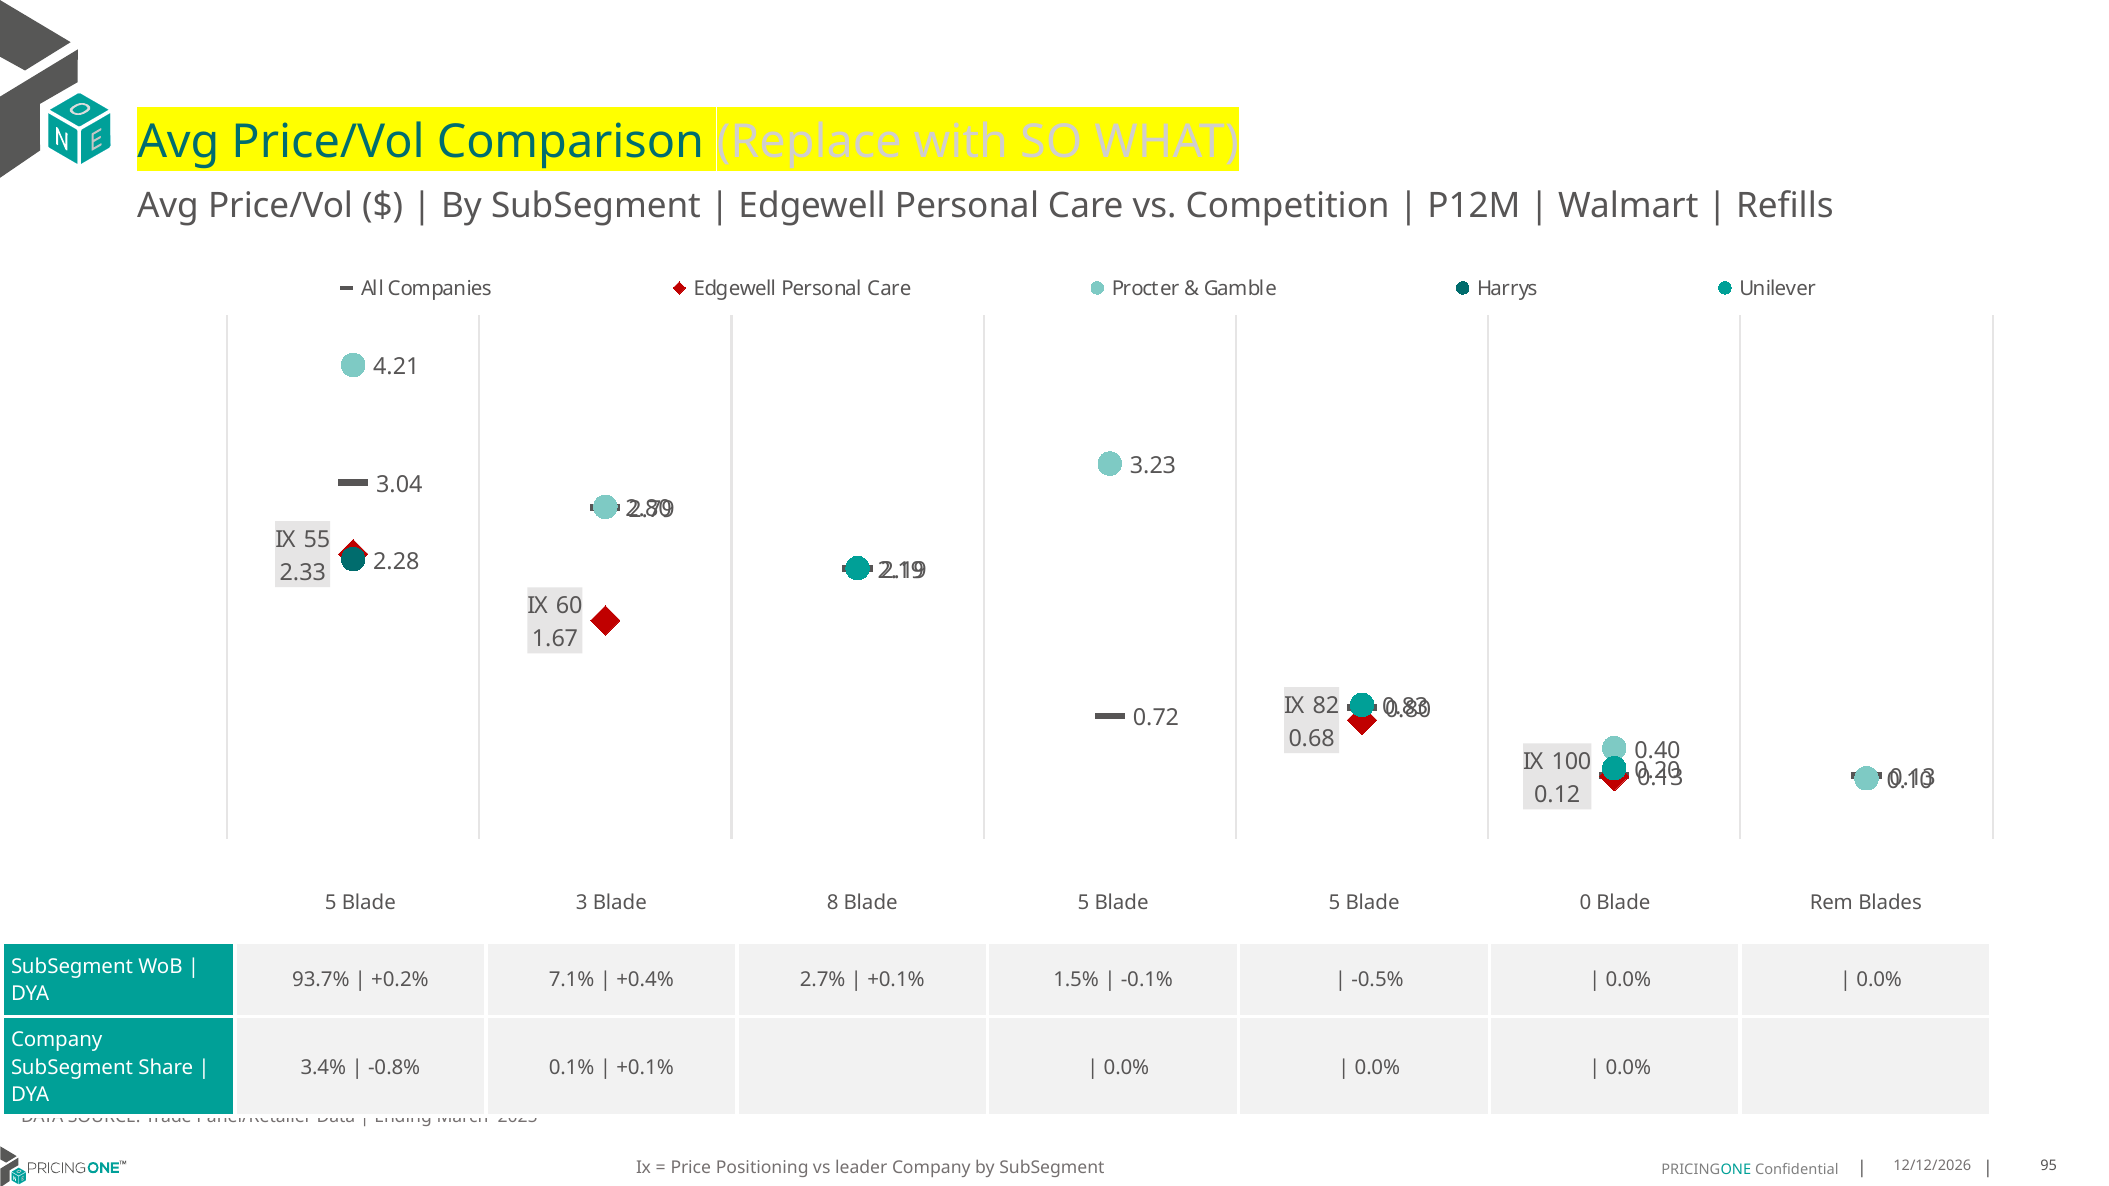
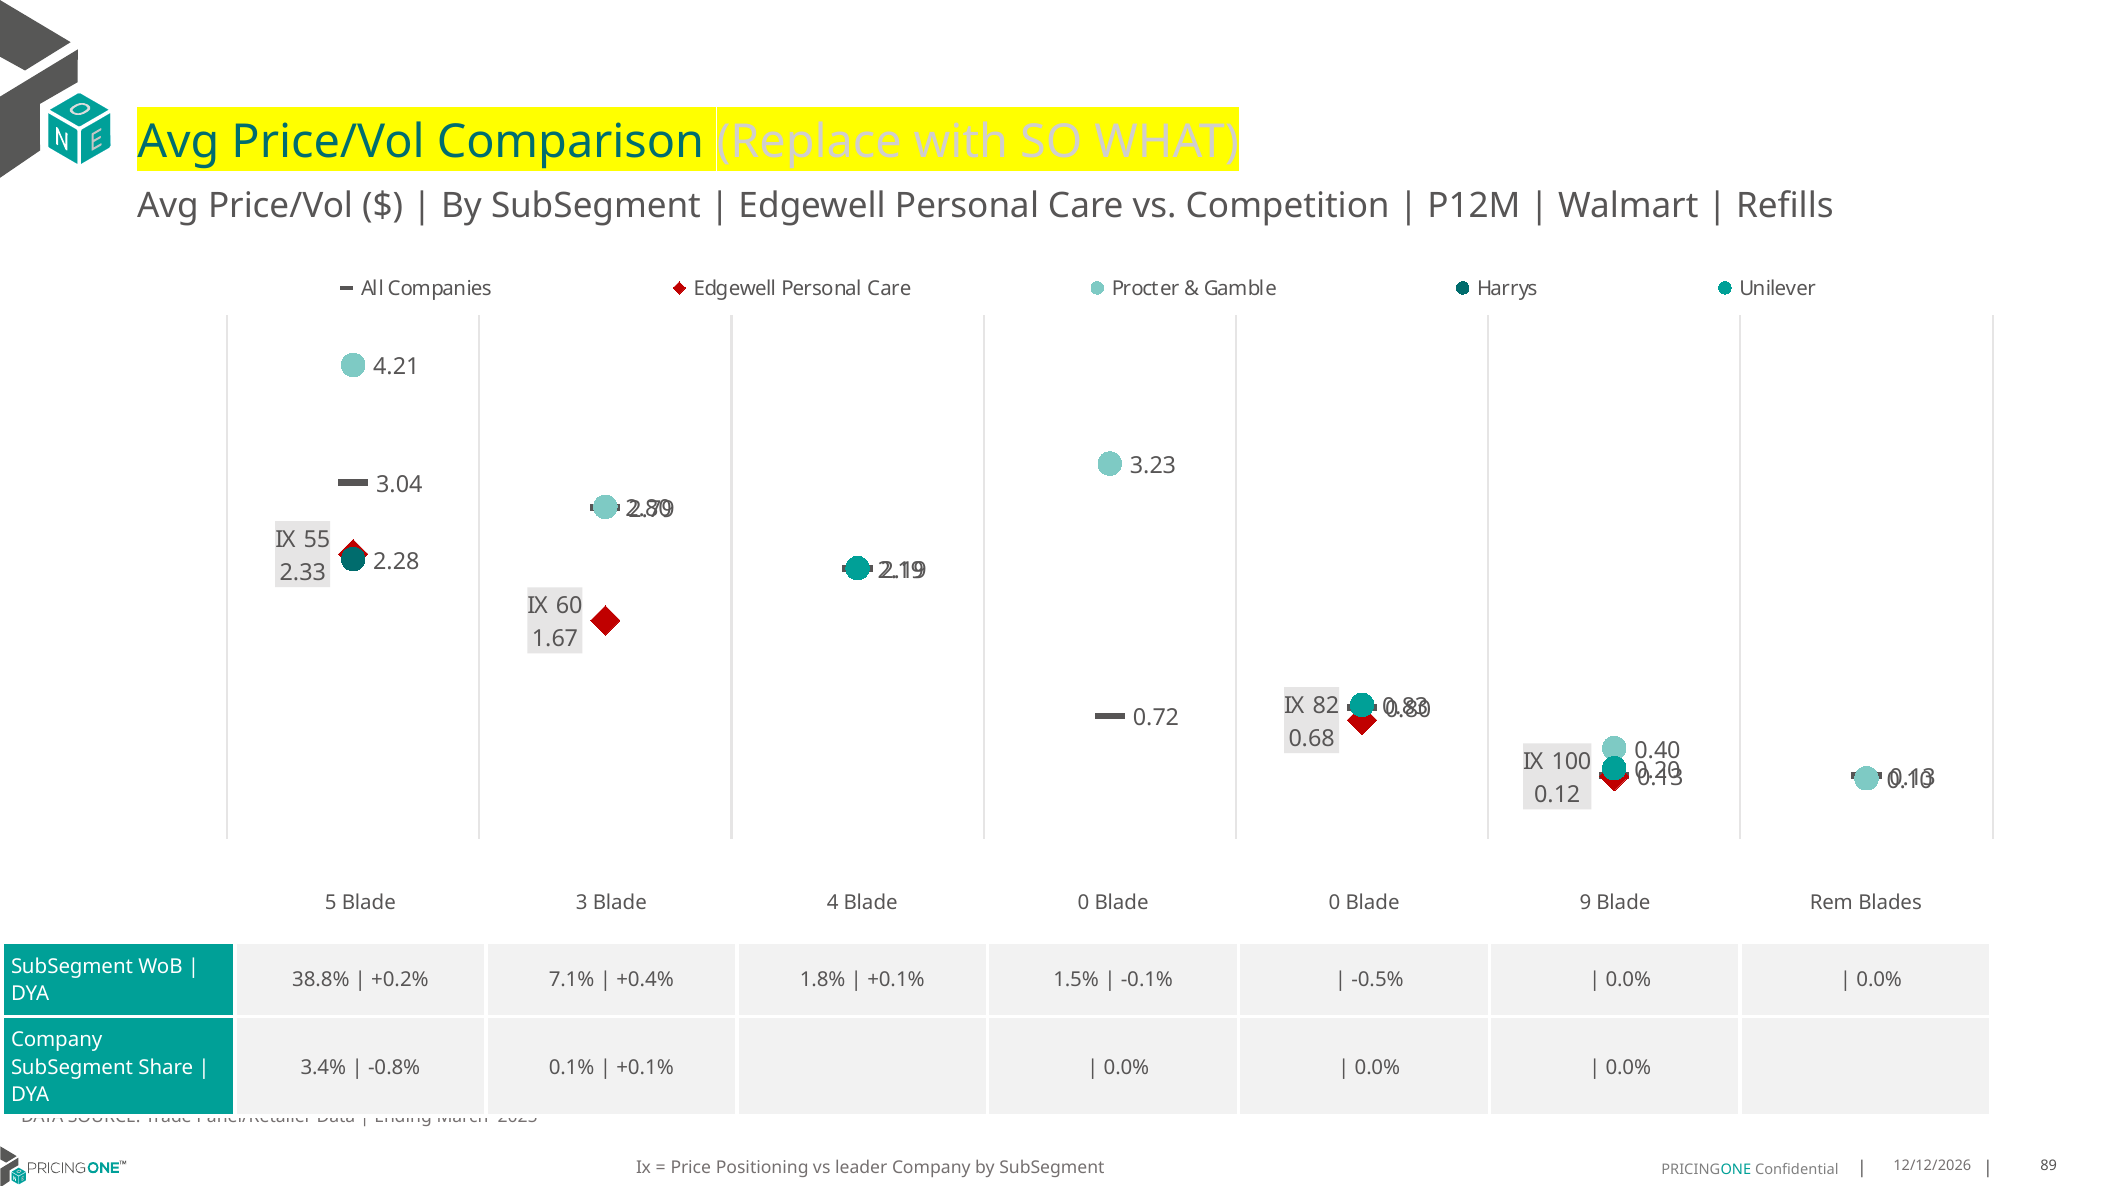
8: 8 -> 4 (833, 903)
5: 5 -> 0 (1084, 903)
5: 5 -> 0 (1335, 903)
0: 0 -> 9 (1585, 903)
93.7%: 93.7% -> 38.8% (321, 980)
2.7%: 2.7% -> 1.8% (823, 980)
95: 95 -> 89 (2049, 1166)
